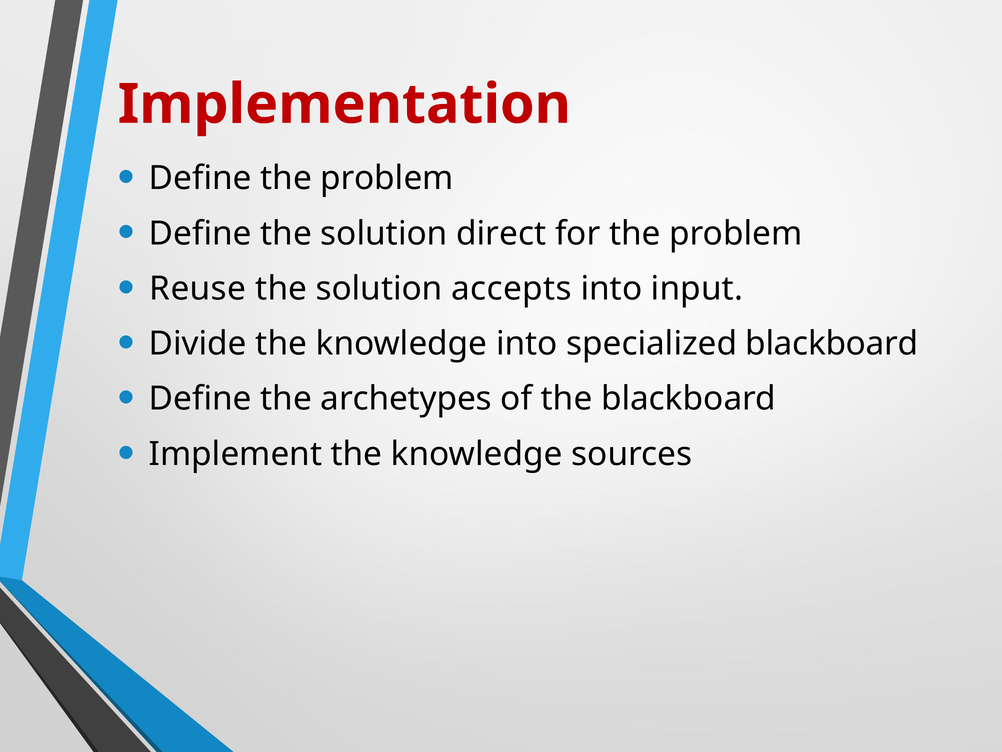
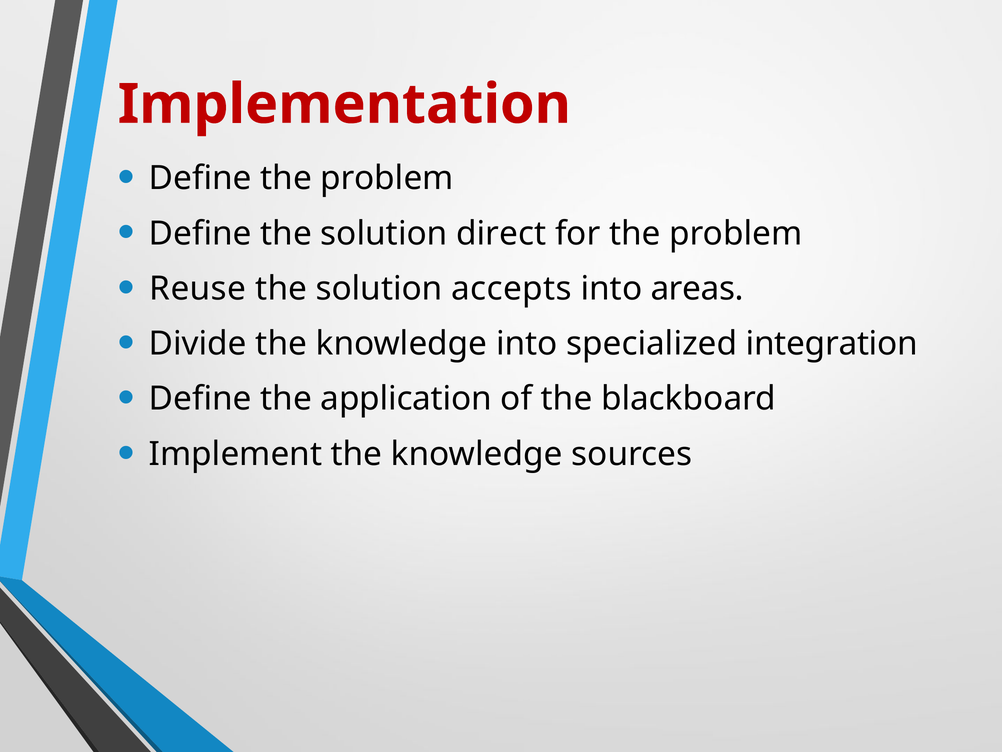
input: input -> areas (697, 288)
specialized blackboard: blackboard -> integration (832, 344)
archetypes: archetypes -> application (406, 399)
